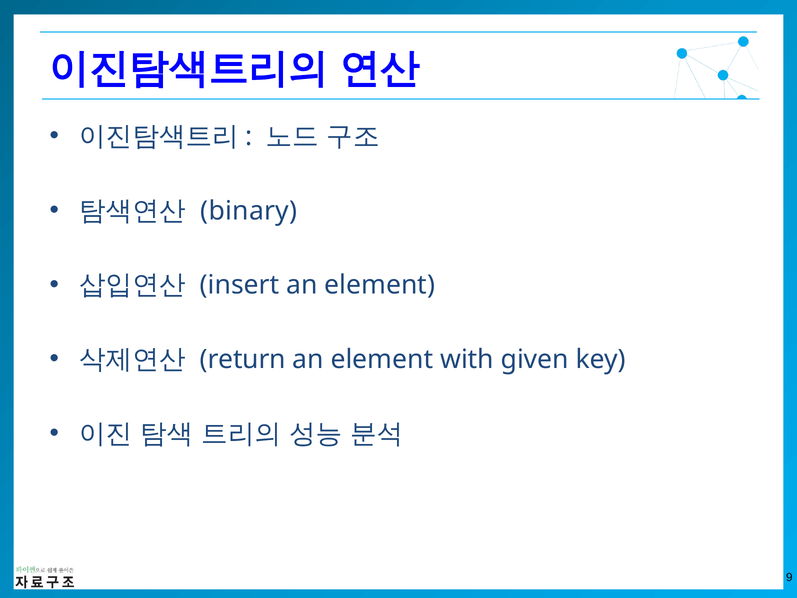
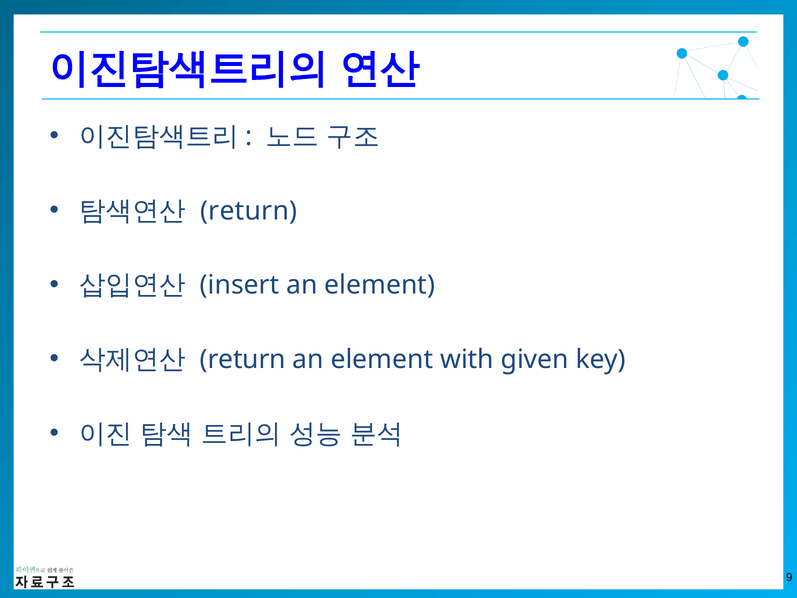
binary: binary -> return (249, 211)
